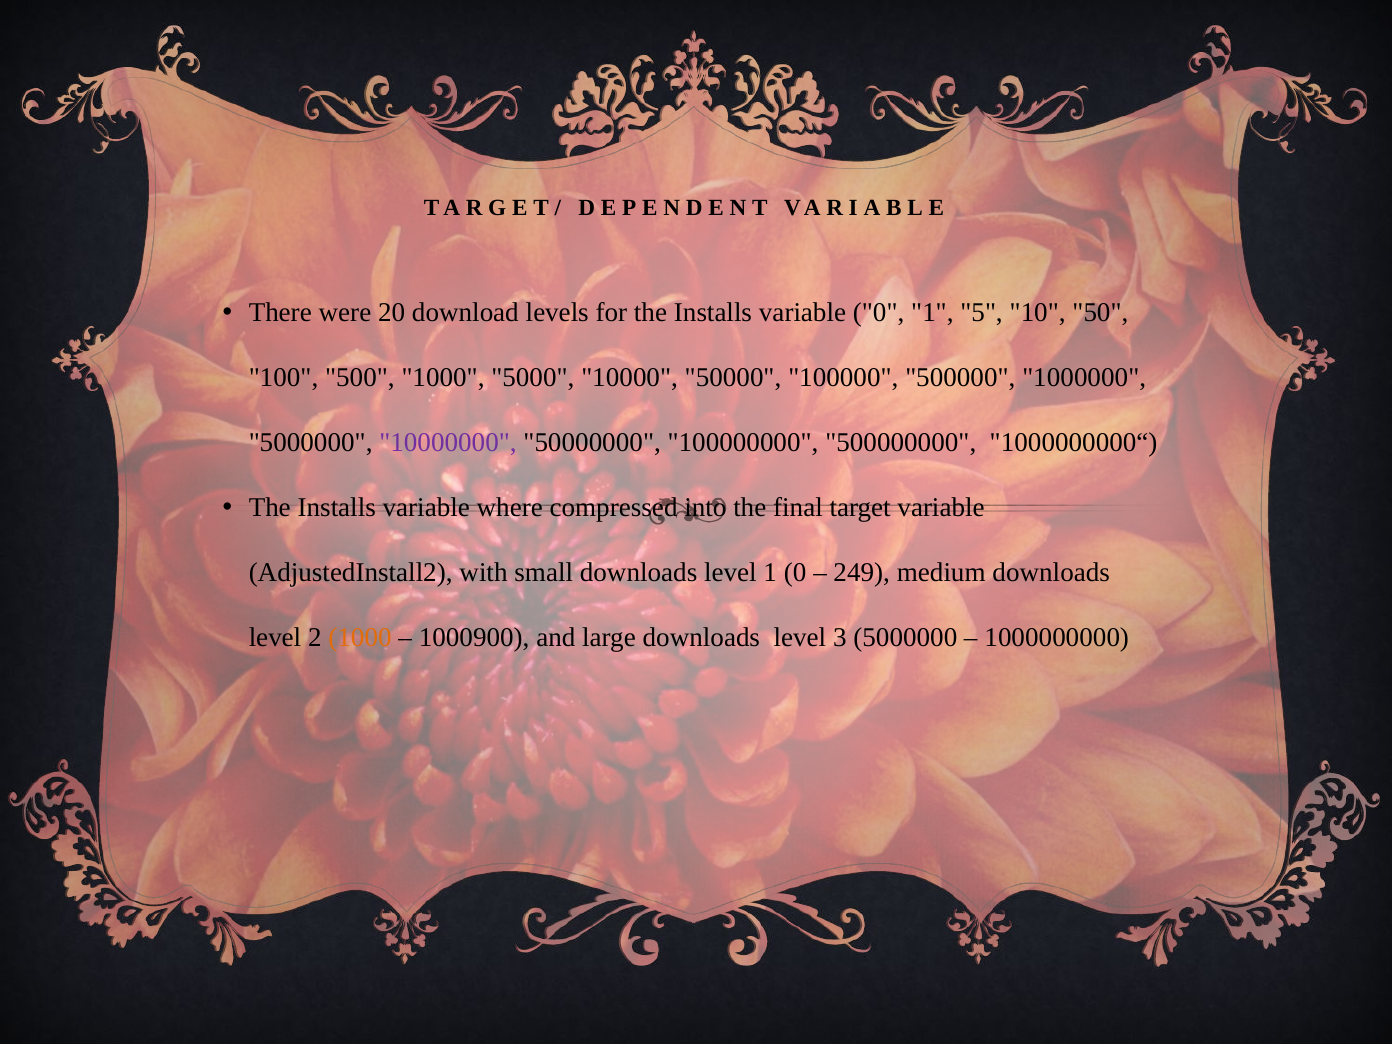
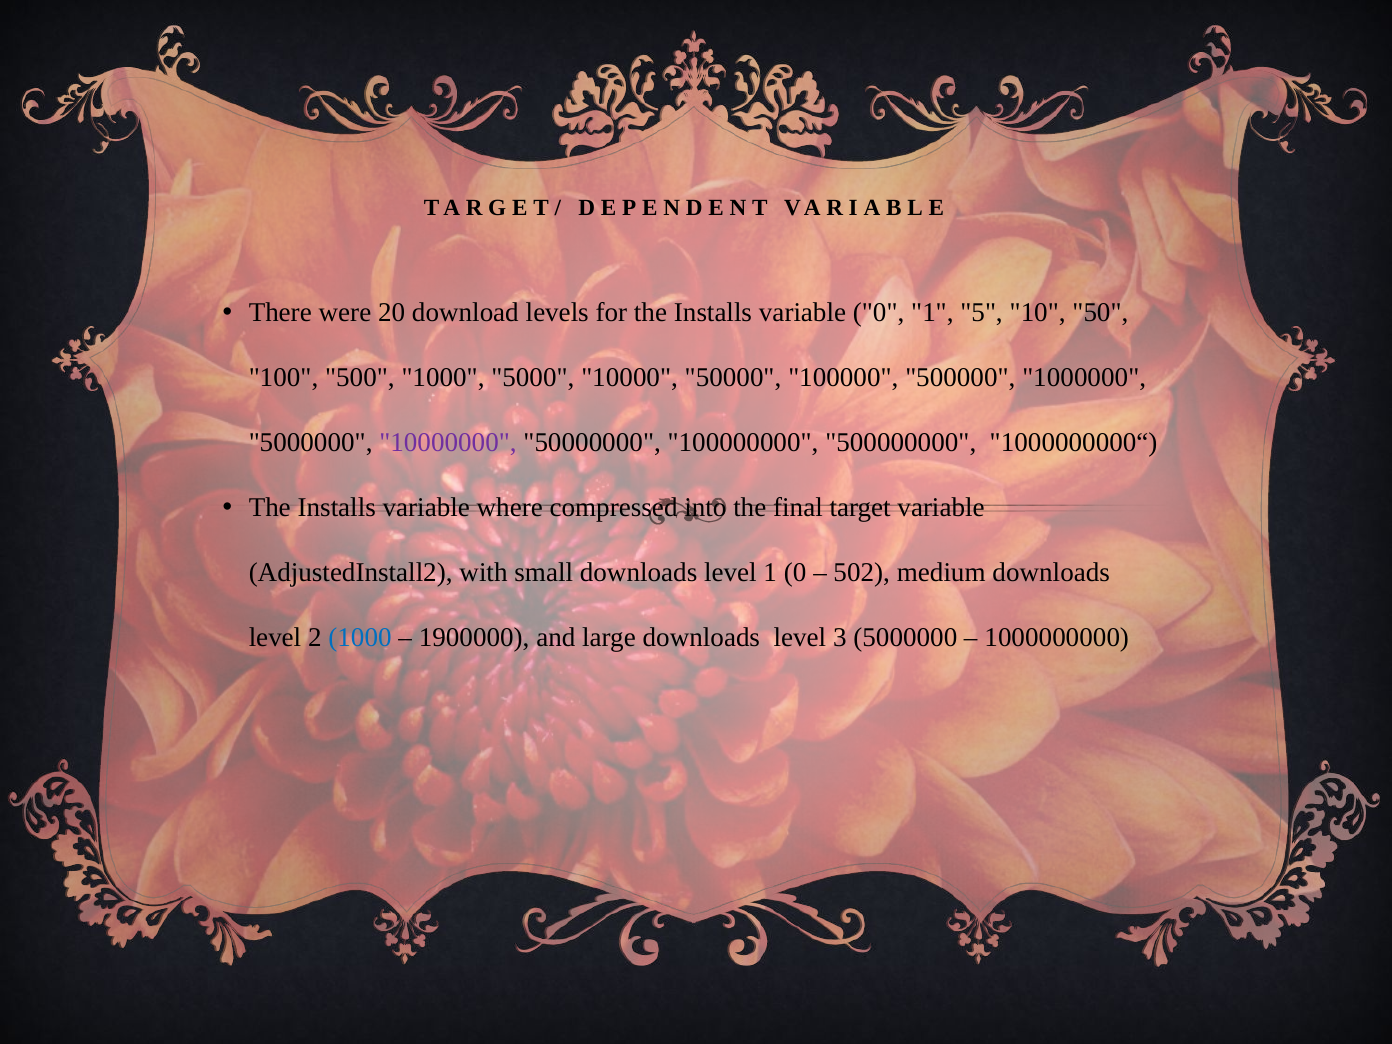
249: 249 -> 502 (862, 573)
1000 colour: orange -> blue (360, 638)
1000900: 1000900 -> 1900000 (474, 638)
